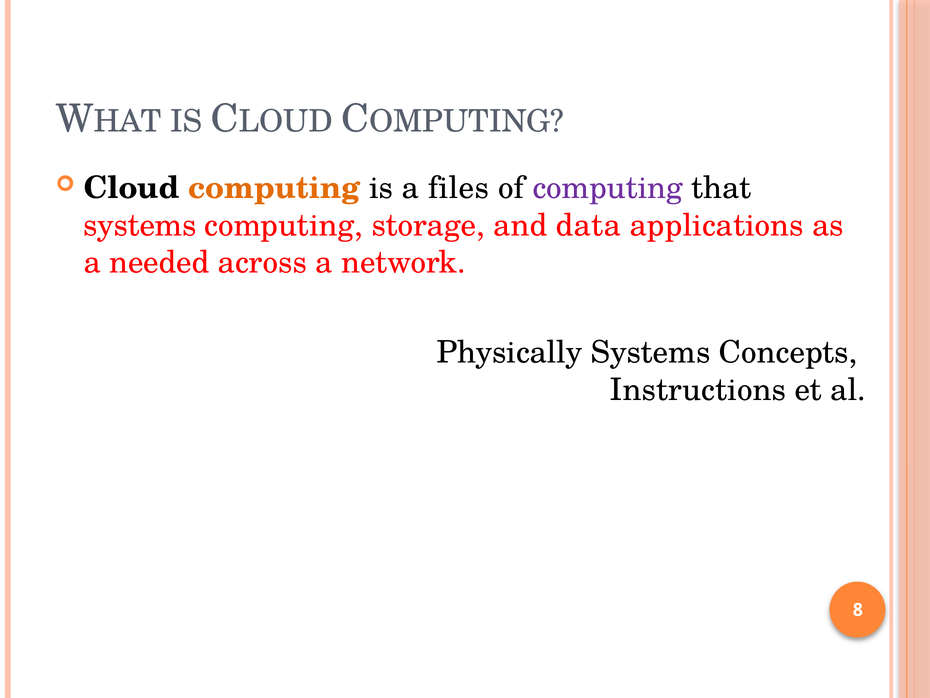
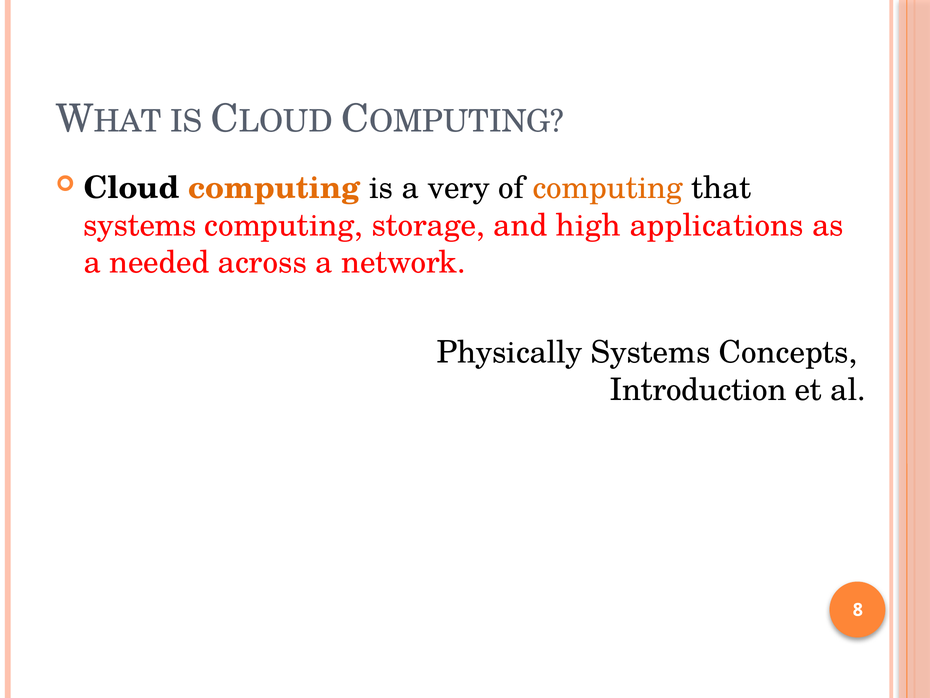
files: files -> very (459, 188)
computing colour: purple -> orange (608, 188)
data: data -> high (588, 225)
Instructions: Instructions -> Introduction (698, 390)
